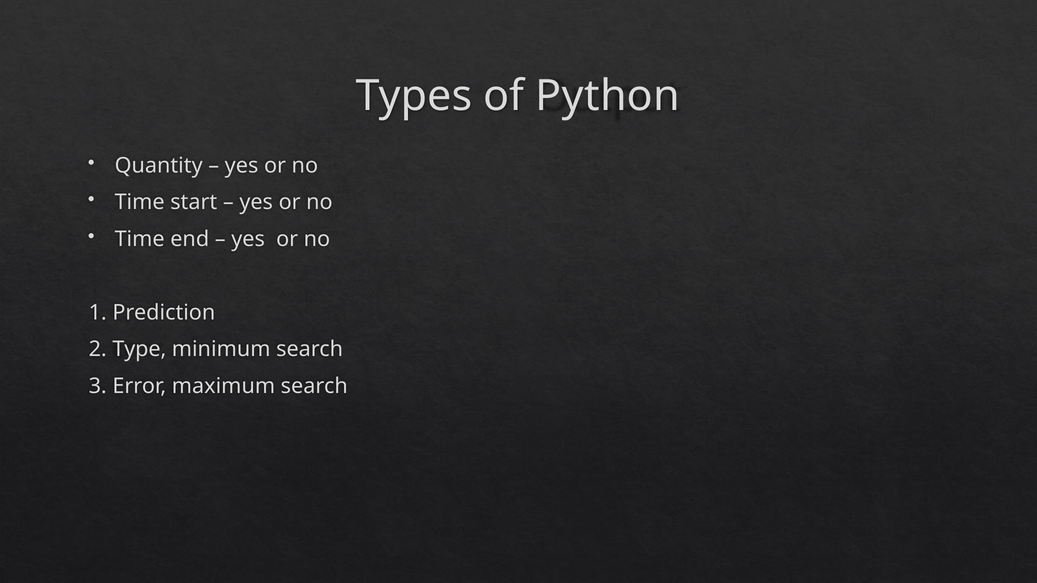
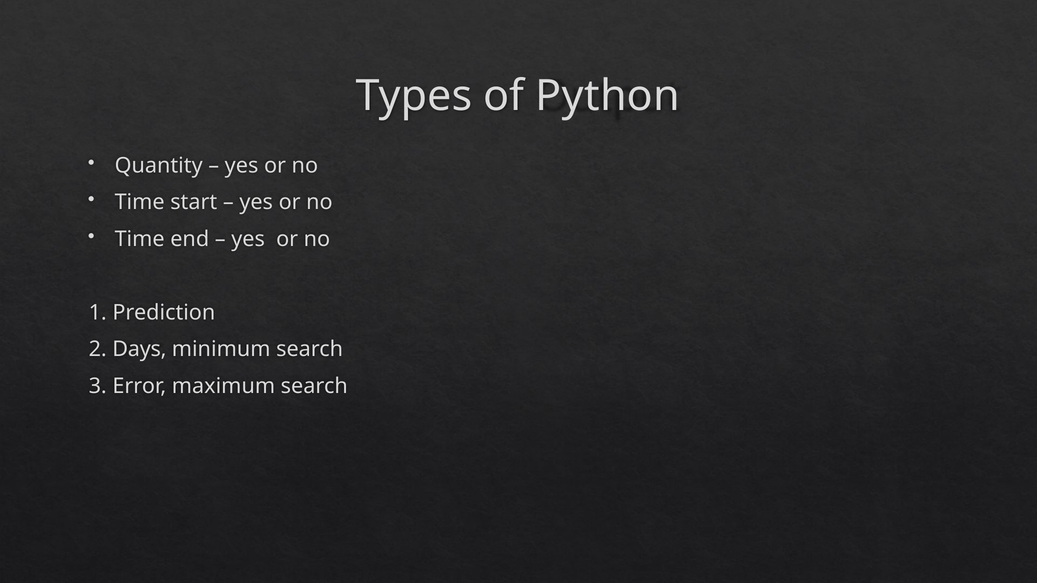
Type: Type -> Days (139, 349)
